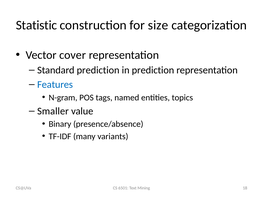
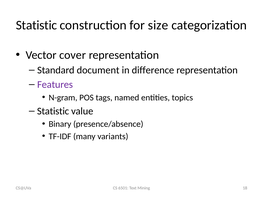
Standard prediction: prediction -> document (98, 70)
in prediction: prediction -> difference (153, 70)
Features colour: blue -> purple (55, 85)
Smaller: Smaller -> Statistic (53, 111)
